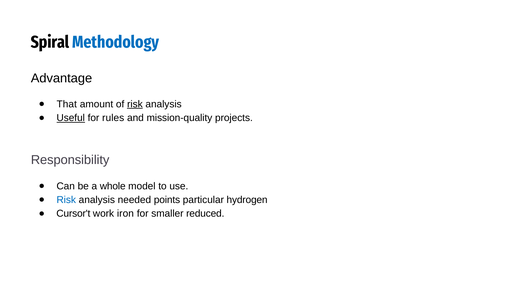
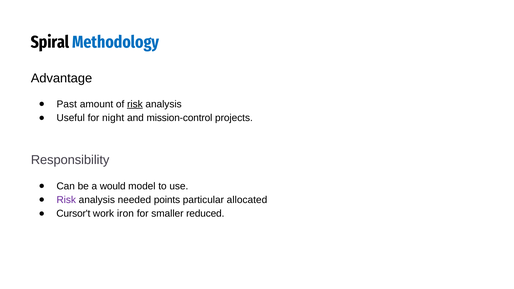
That: That -> Past (67, 104)
Useful underline: present -> none (71, 118)
rules: rules -> night (113, 118)
mission-quality: mission-quality -> mission-control (179, 118)
whole: whole -> would (113, 186)
Risk colour: blue -> purple (66, 200)
hydrogen: hydrogen -> allocated (247, 200)
